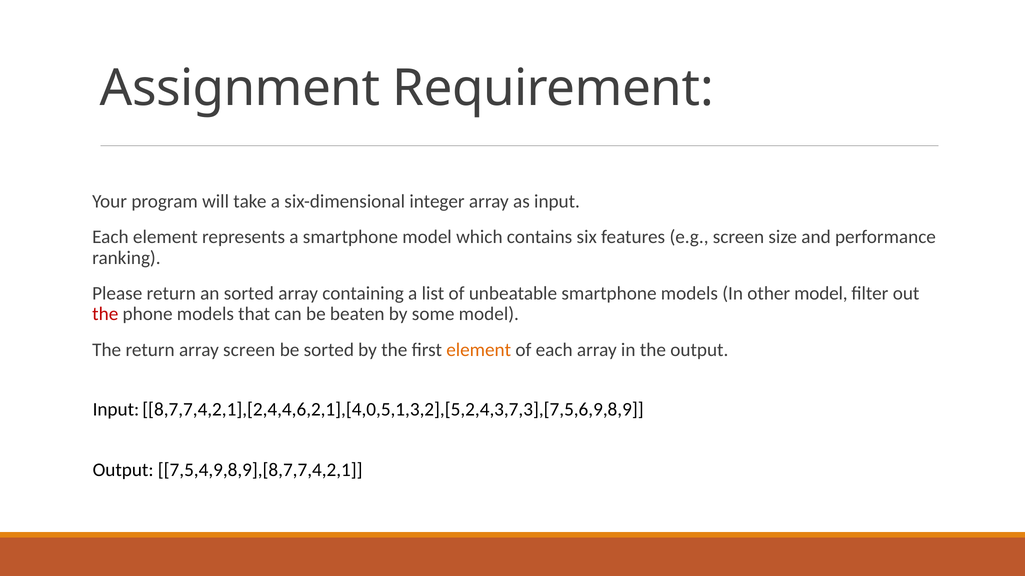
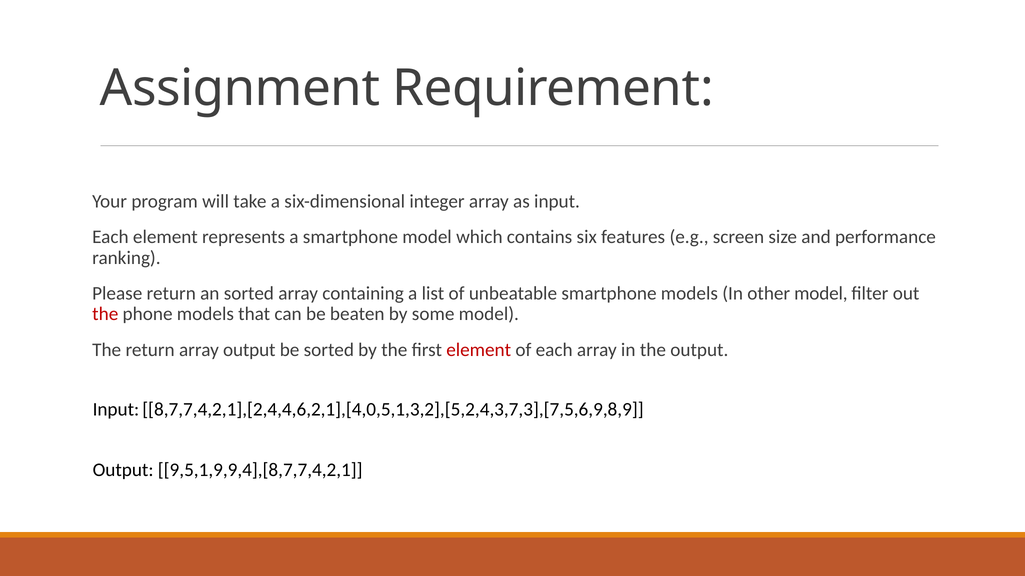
array screen: screen -> output (249, 350)
element colour: orange -> red (479, 350)
7,5,4,9,8,9],[8,7,7,4,2,1: 7,5,4,9,8,9],[8,7,7,4,2,1 -> 9,5,1,9,9,4],[8,7,7,4,2,1 (260, 470)
